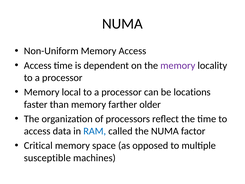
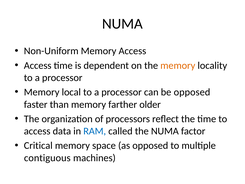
memory colour: purple -> orange (178, 65)
be locations: locations -> opposed (192, 92)
susceptible: susceptible -> contiguous (47, 158)
